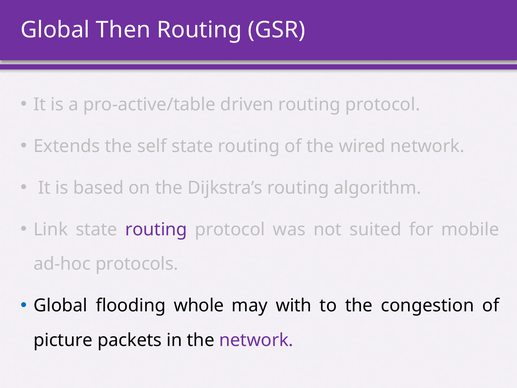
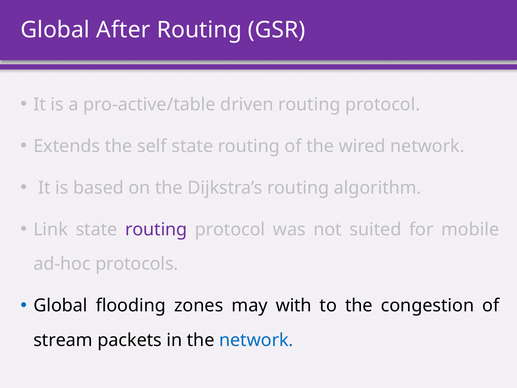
Then: Then -> After (123, 30)
whole: whole -> zones (199, 305)
picture: picture -> stream (63, 340)
network colour: purple -> blue (256, 340)
